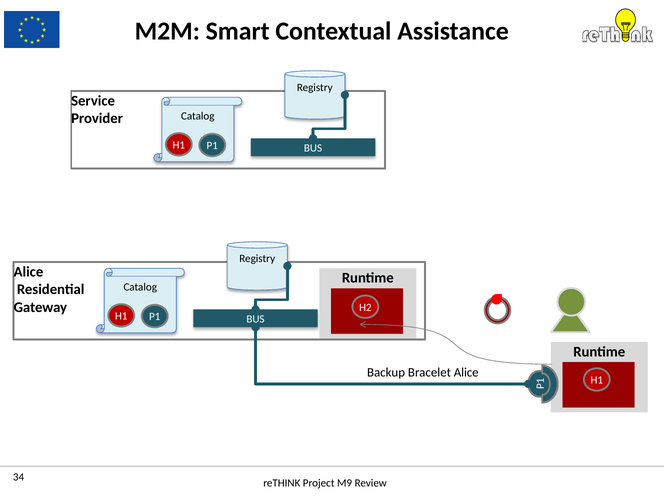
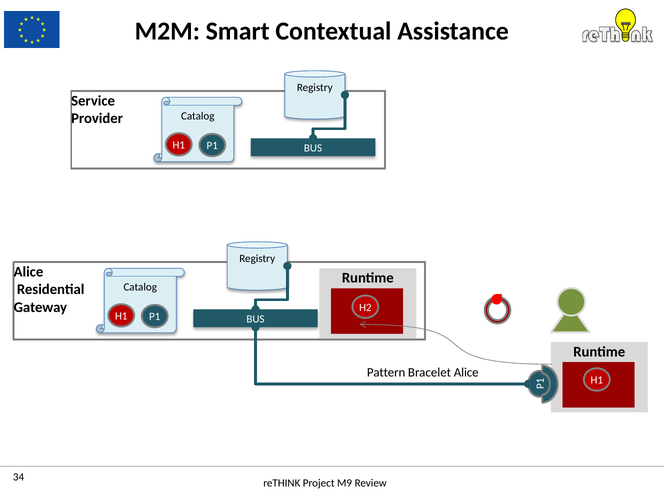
Backup: Backup -> Pattern (386, 373)
